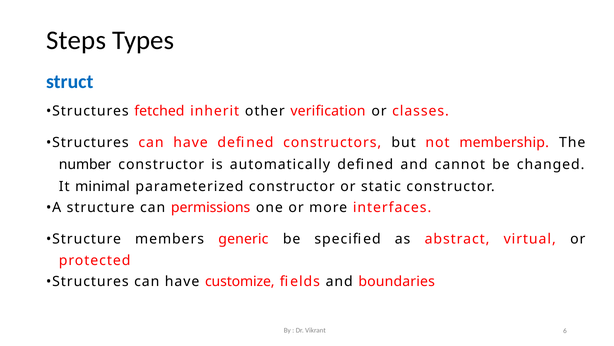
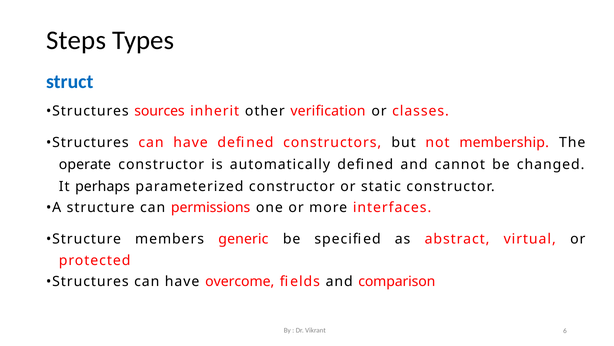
fetched: fetched -> sources (160, 111)
number: number -> operate (85, 165)
minimal: minimal -> perhaps (103, 187)
customize: customize -> overcome (240, 282)
boundaries: boundaries -> comparison (397, 282)
